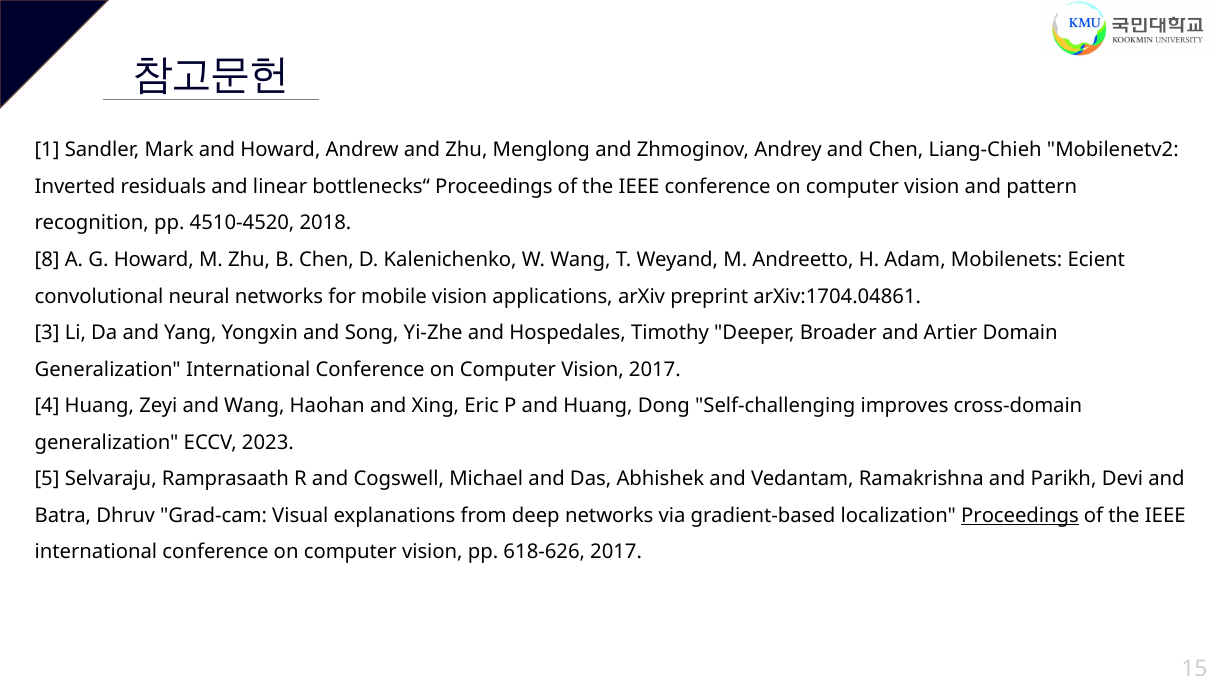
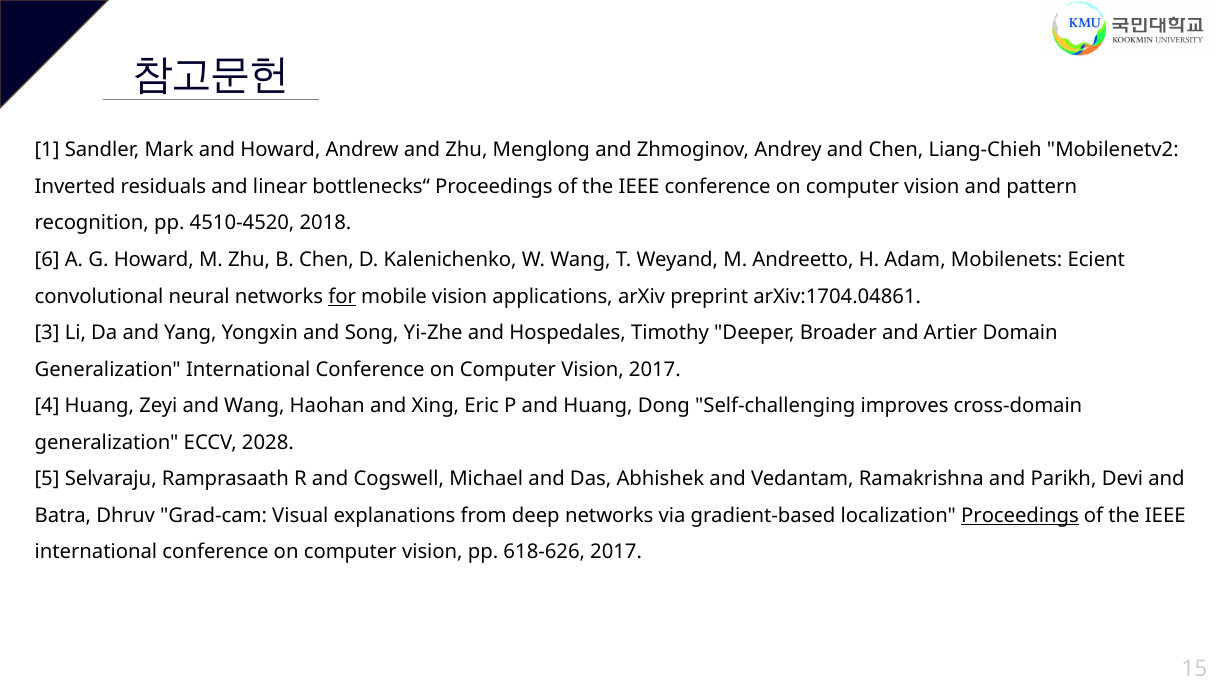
8: 8 -> 6 (47, 260)
for underline: none -> present (342, 297)
2023: 2023 -> 2028 (268, 443)
